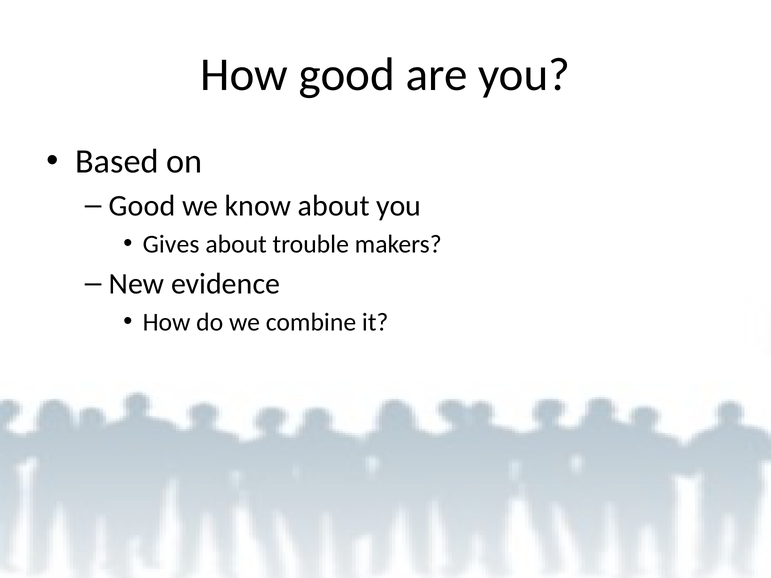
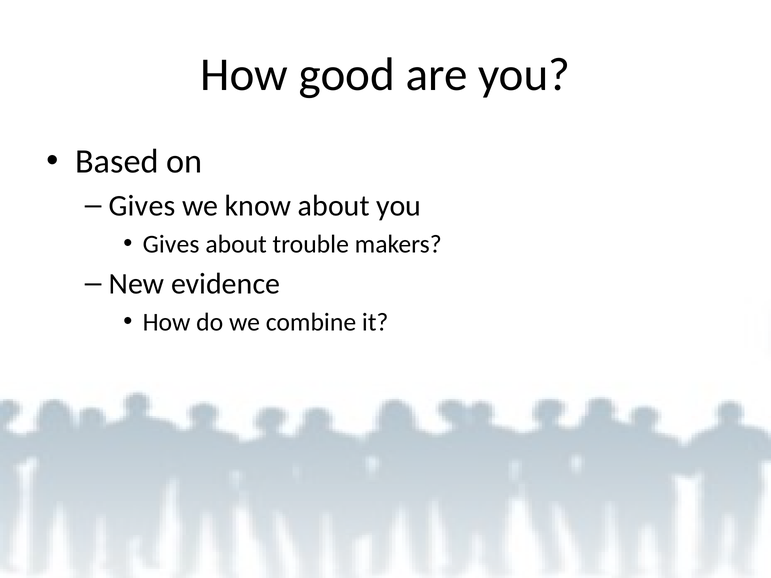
Good: Good -> Gives (142, 206)
